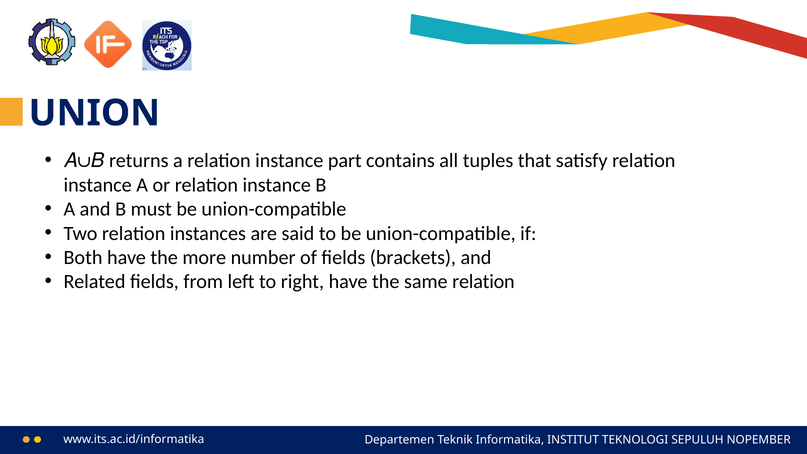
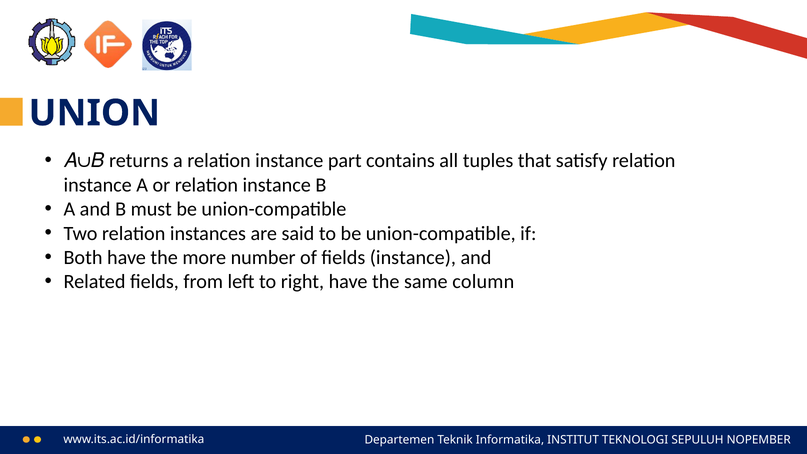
fields brackets: brackets -> instance (413, 258)
same relation: relation -> column (483, 282)
